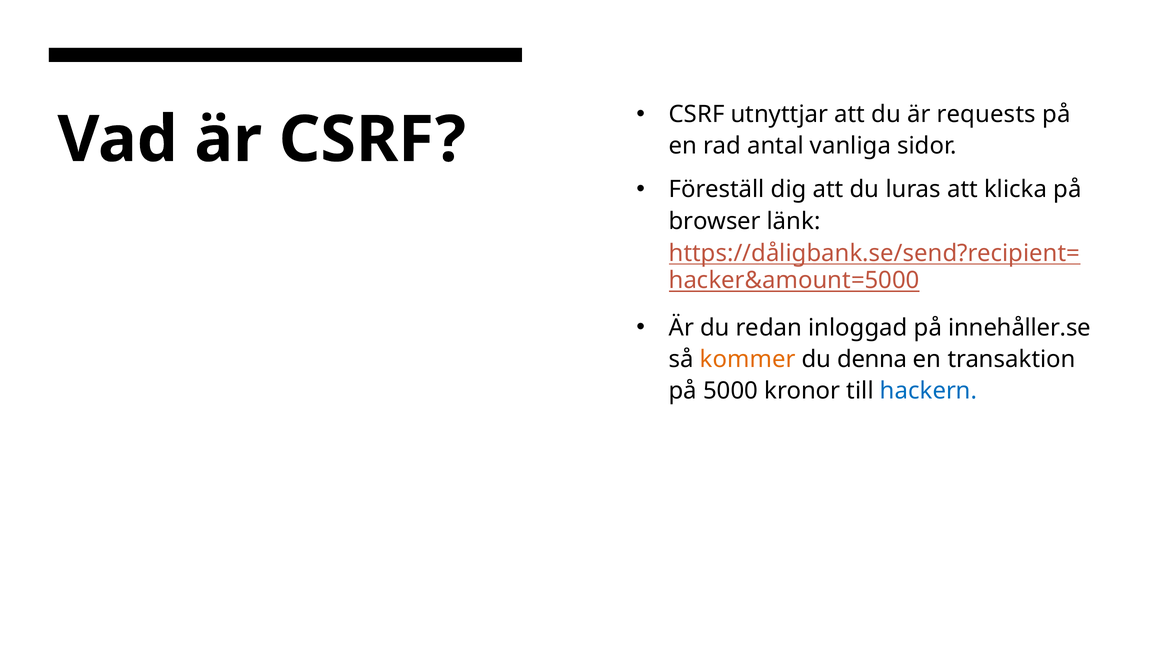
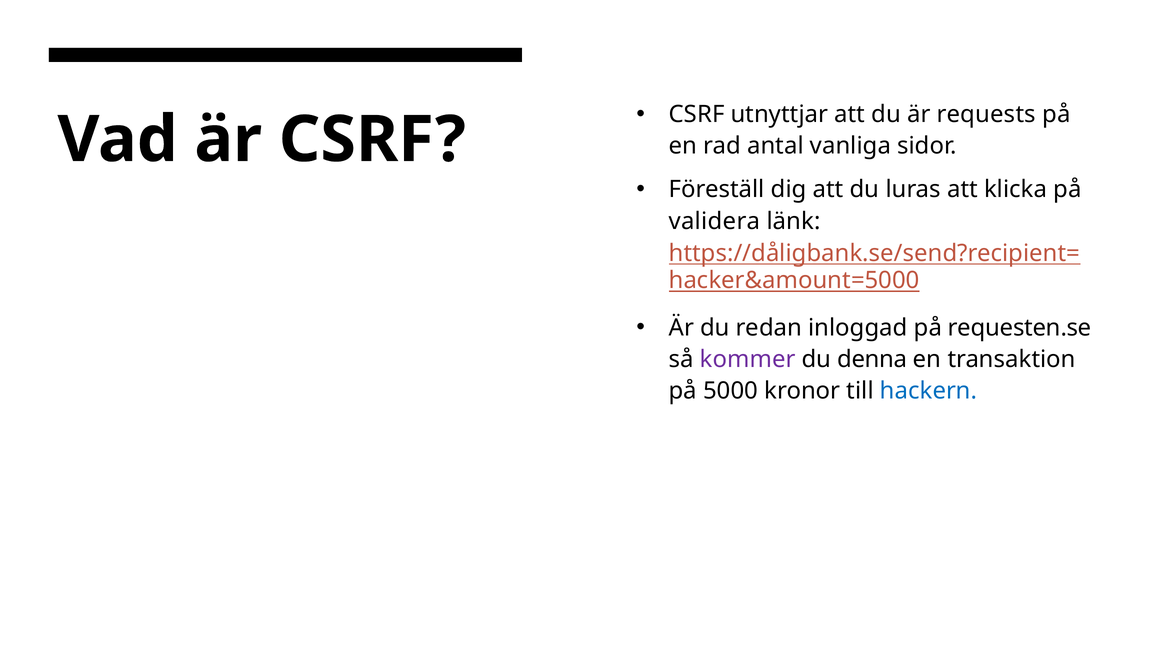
browser: browser -> validera (715, 221)
innehåller.se: innehåller.se -> requesten.se (1020, 328)
kommer colour: orange -> purple (748, 360)
